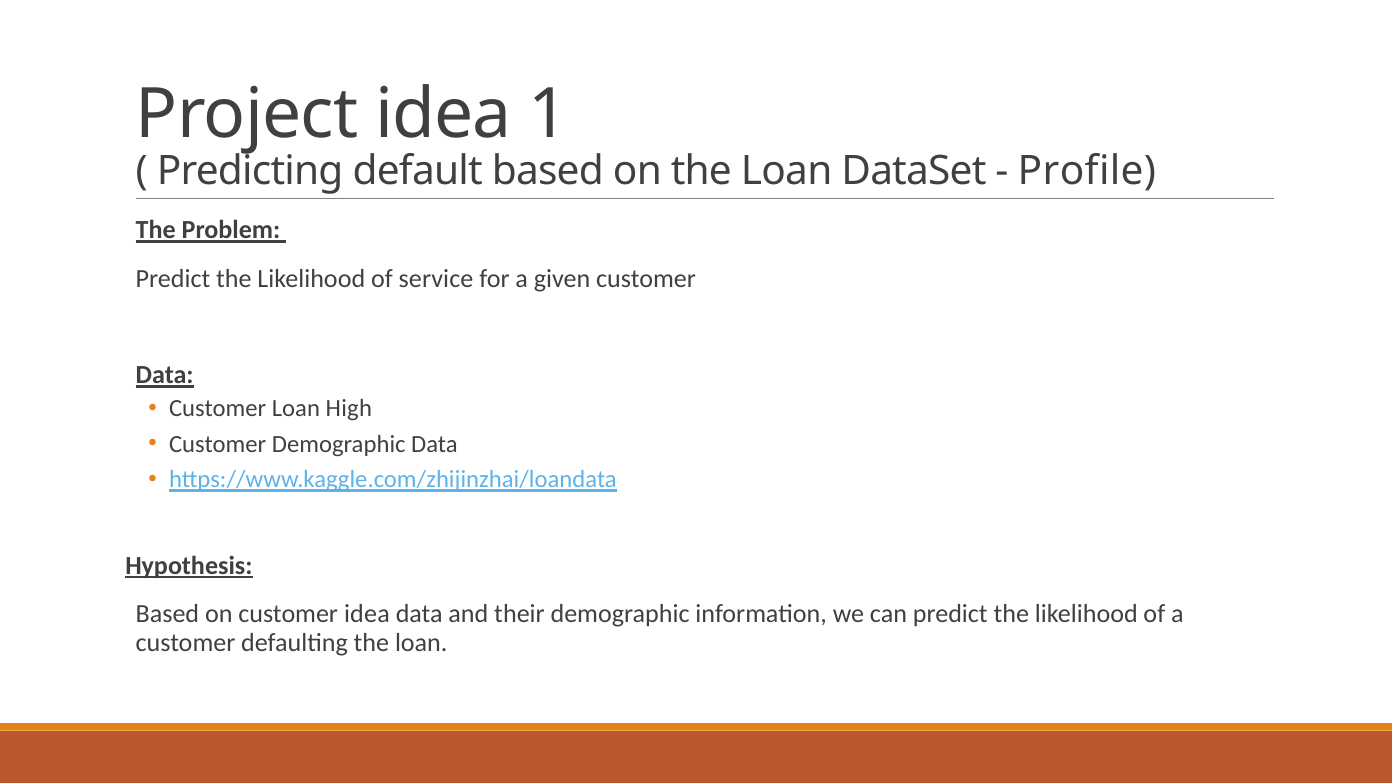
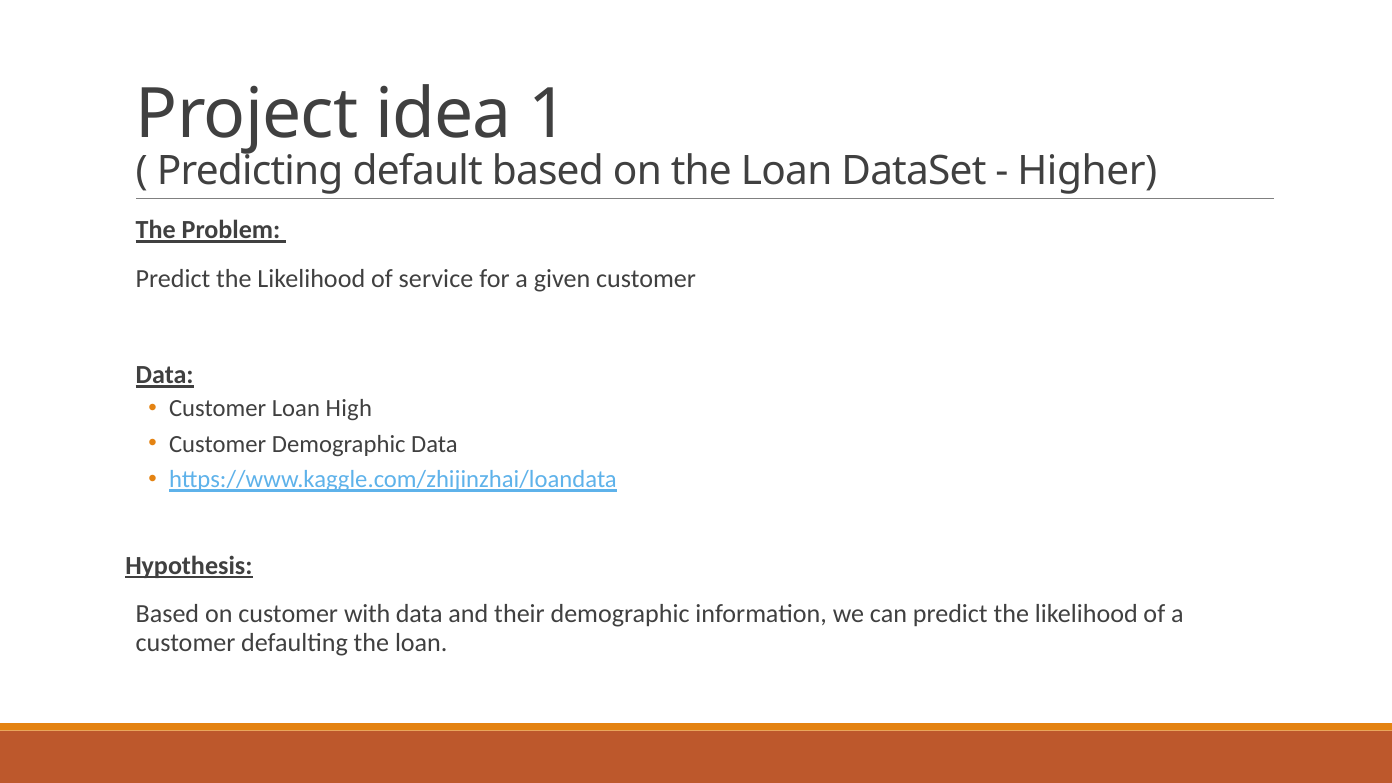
Profile: Profile -> Higher (1087, 171)
customer idea: idea -> with (367, 614)
